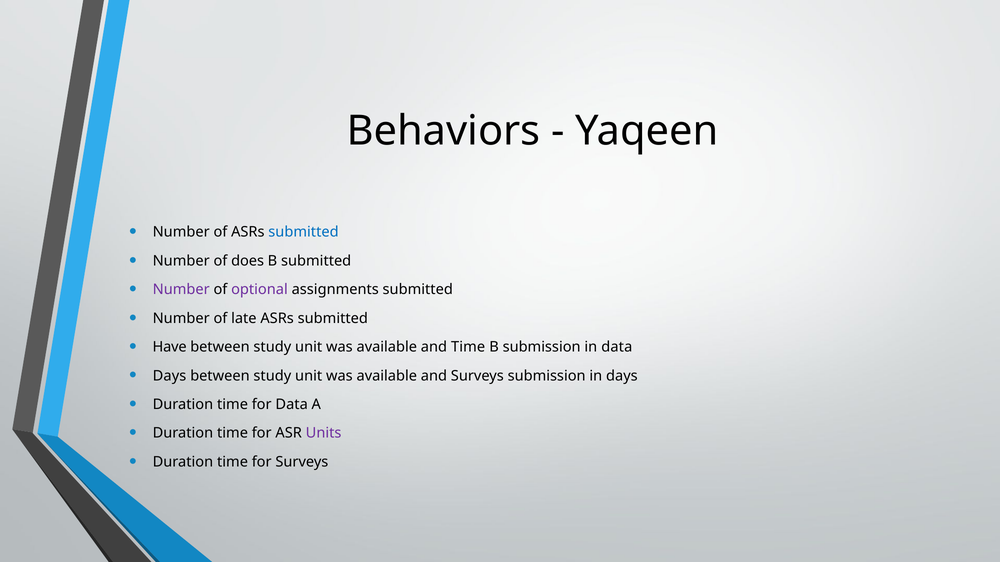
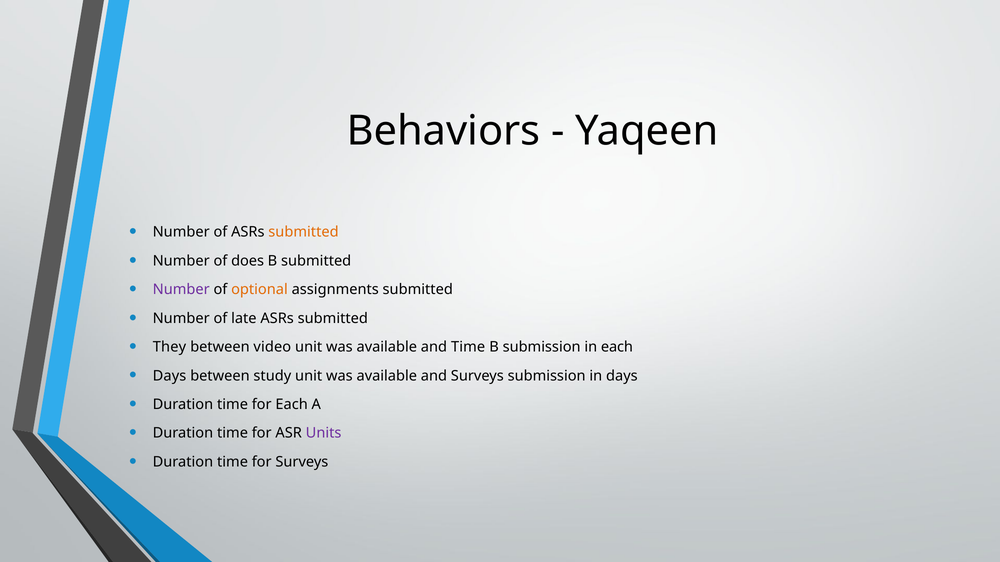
submitted colour: blue -> orange (303, 232)
optional colour: purple -> orange (259, 290)
Have: Have -> They (169, 347)
study: study -> video (272, 347)
in data: data -> each (617, 347)
for Data: Data -> Each (292, 405)
